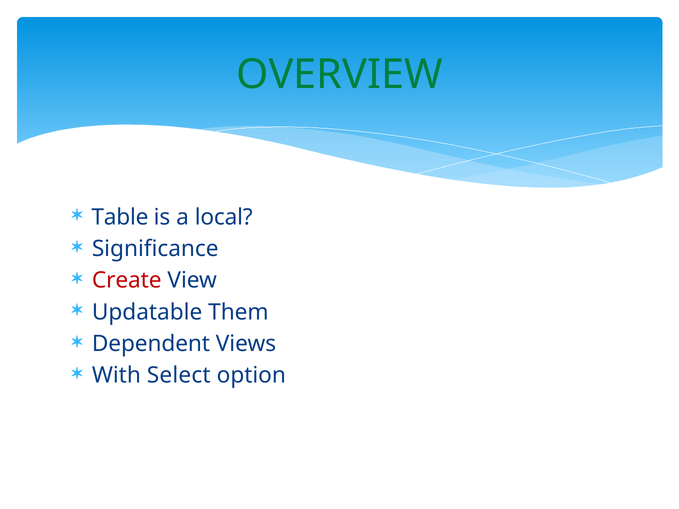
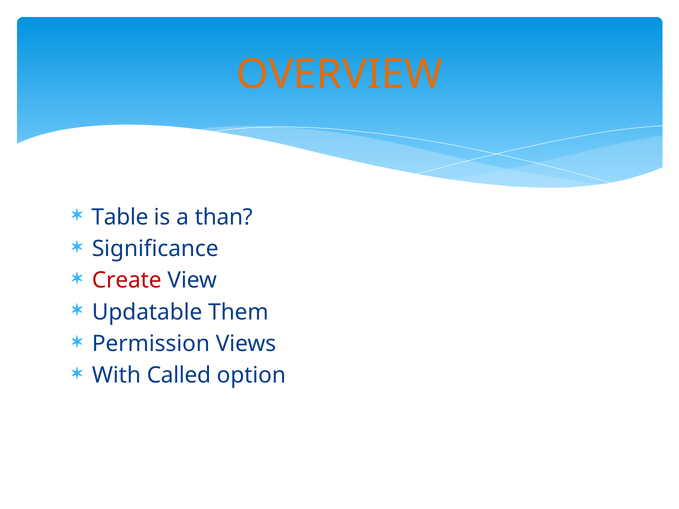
OVERVIEW colour: green -> orange (339, 75)
local: local -> than (224, 217)
Dependent: Dependent -> Permission (151, 344)
Select: Select -> Called (179, 376)
